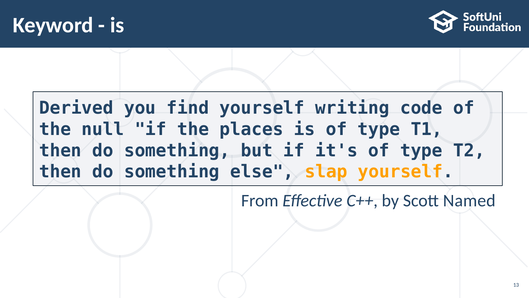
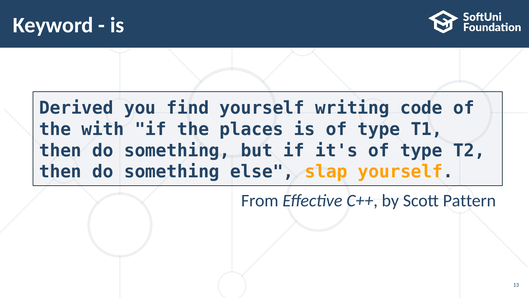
null: null -> with (103, 129)
Named: Named -> Pattern (469, 200)
